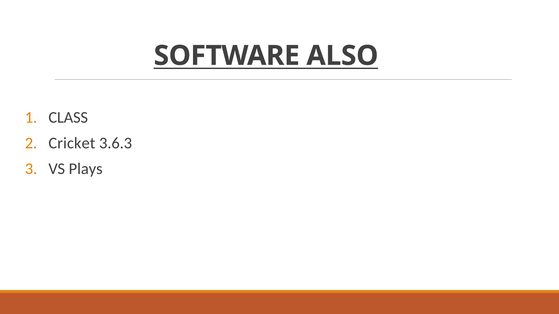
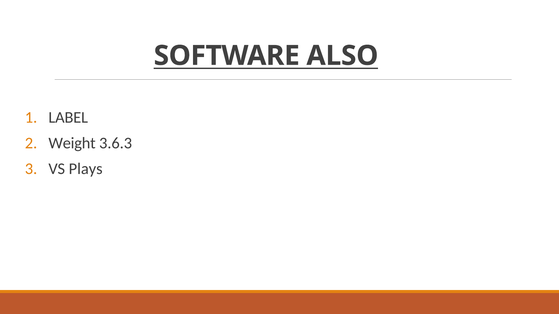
CLASS: CLASS -> LABEL (68, 118)
Cricket: Cricket -> Weight (72, 143)
